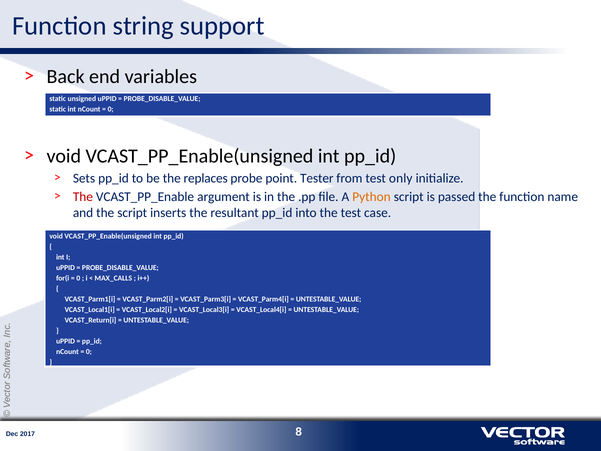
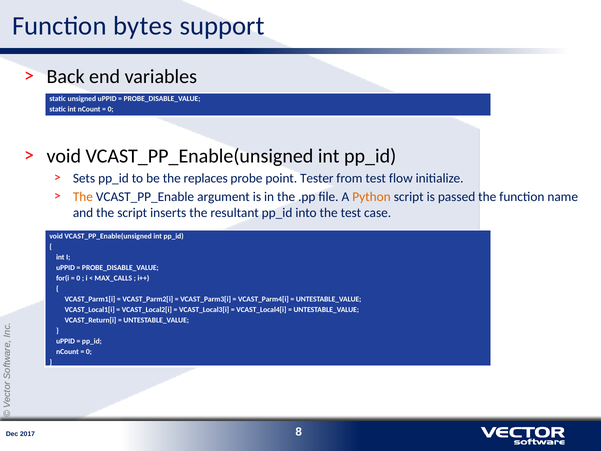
string: string -> bytes (143, 26)
only: only -> flow (401, 178)
The colour: red -> orange (83, 197)
